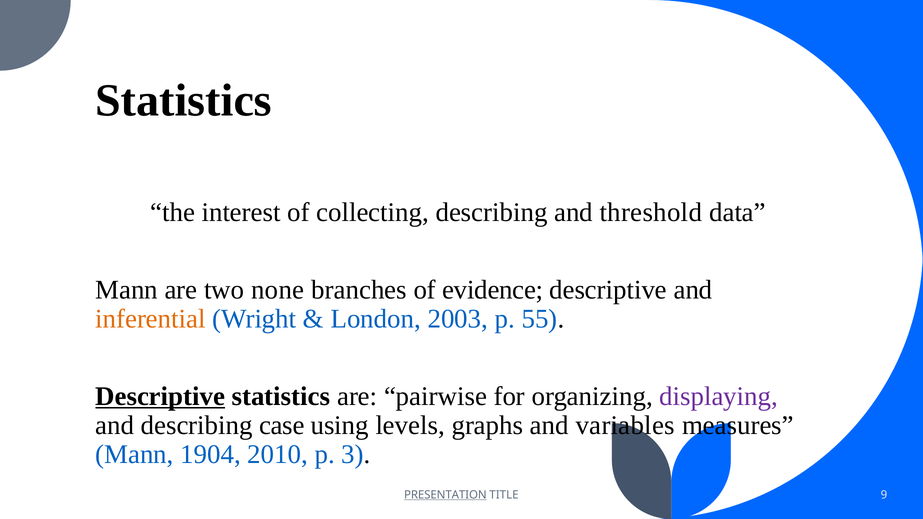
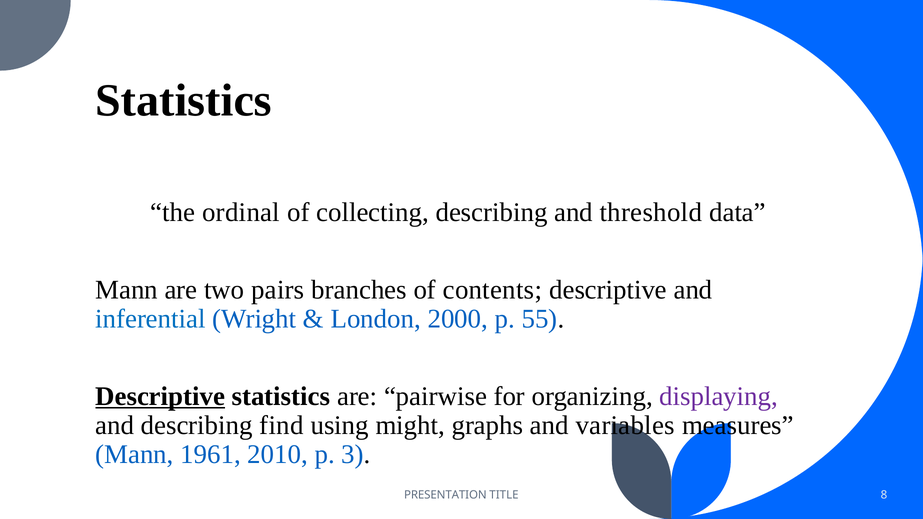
the interest: interest -> ordinal (241, 213)
none: none -> pairs (278, 290)
evidence: evidence -> contents (492, 290)
inferential colour: orange -> blue (150, 319)
2003: 2003 -> 2000 (458, 319)
case: case -> find (282, 425)
levels: levels -> might (410, 425)
1904: 1904 -> 1961 (211, 455)
PRESENTATION underline: present -> none (445, 495)
9: 9 -> 8 (884, 495)
